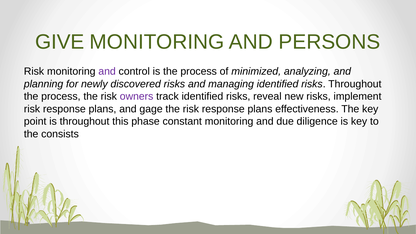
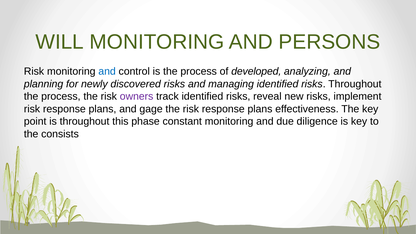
GIVE: GIVE -> WILL (60, 42)
and colour: purple -> blue (107, 72)
minimized: minimized -> developed (256, 72)
